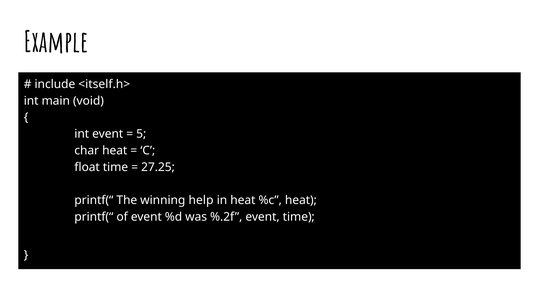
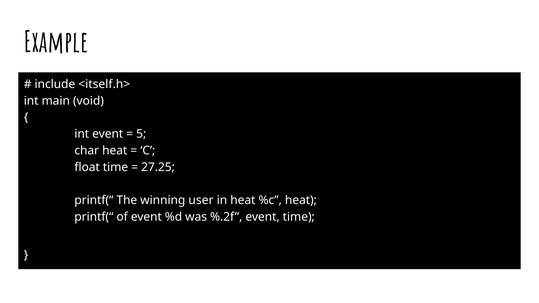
help: help -> user (201, 200)
